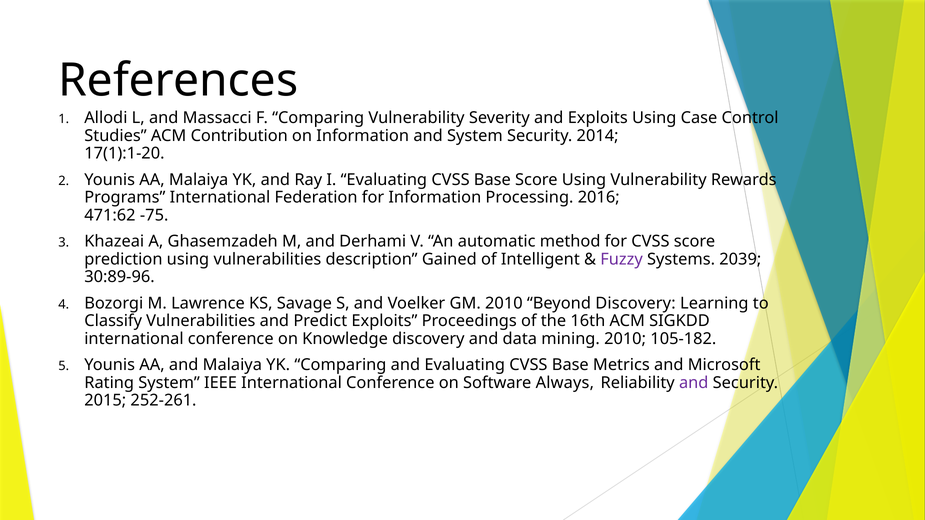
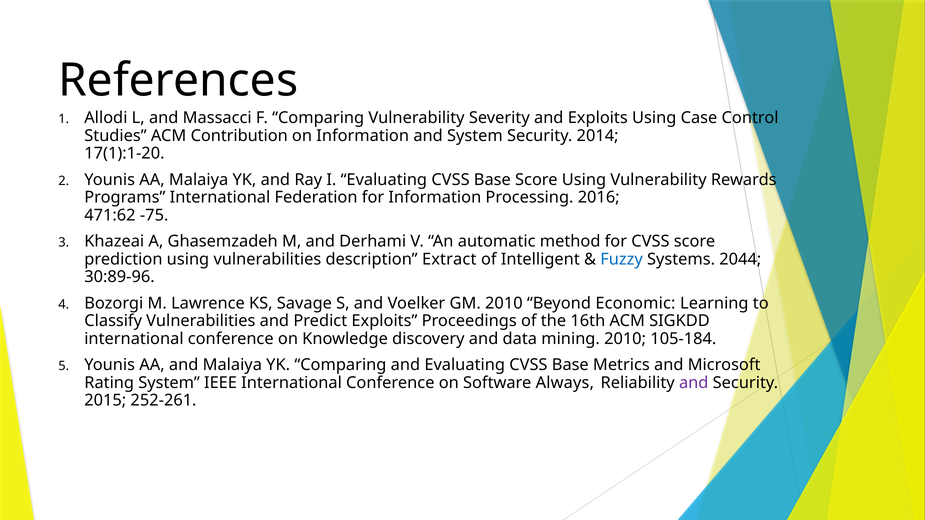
Gained: Gained -> Extract (449, 259)
Fuzzy colour: purple -> blue (622, 259)
2039: 2039 -> 2044 (740, 259)
Beyond Discovery: Discovery -> Economic (635, 303)
105-182: 105-182 -> 105-184 (683, 339)
